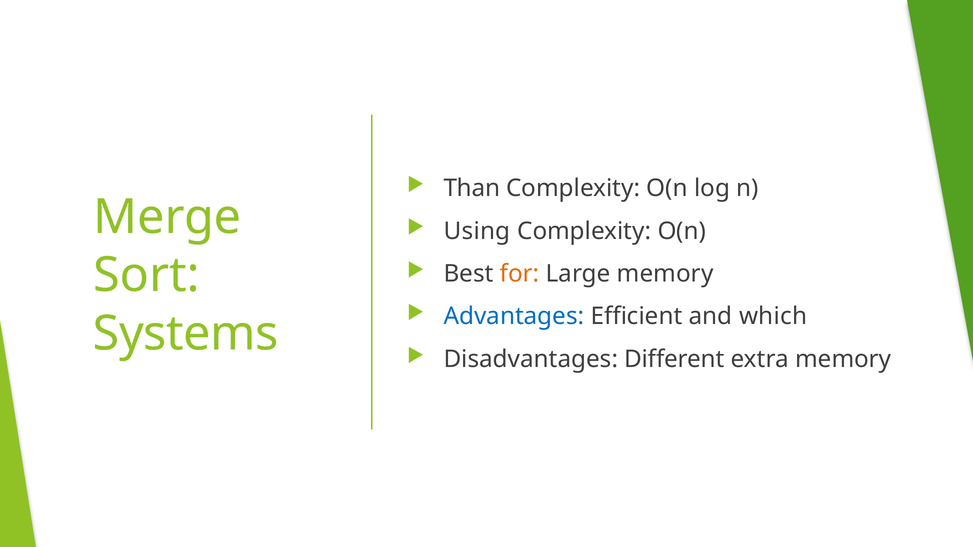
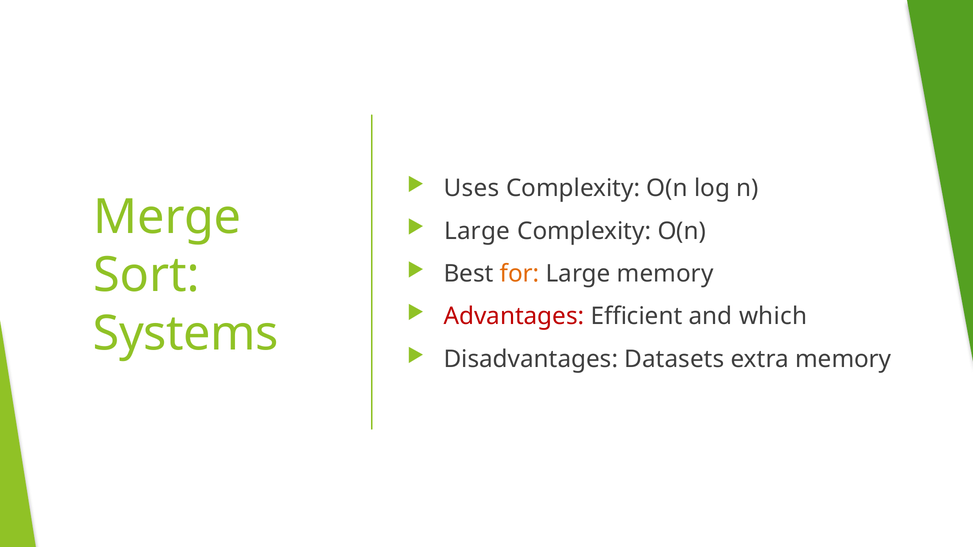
Than: Than -> Uses (472, 188)
Using: Using -> Large (477, 231)
Advantages colour: blue -> red (514, 317)
Different: Different -> Datasets (674, 359)
